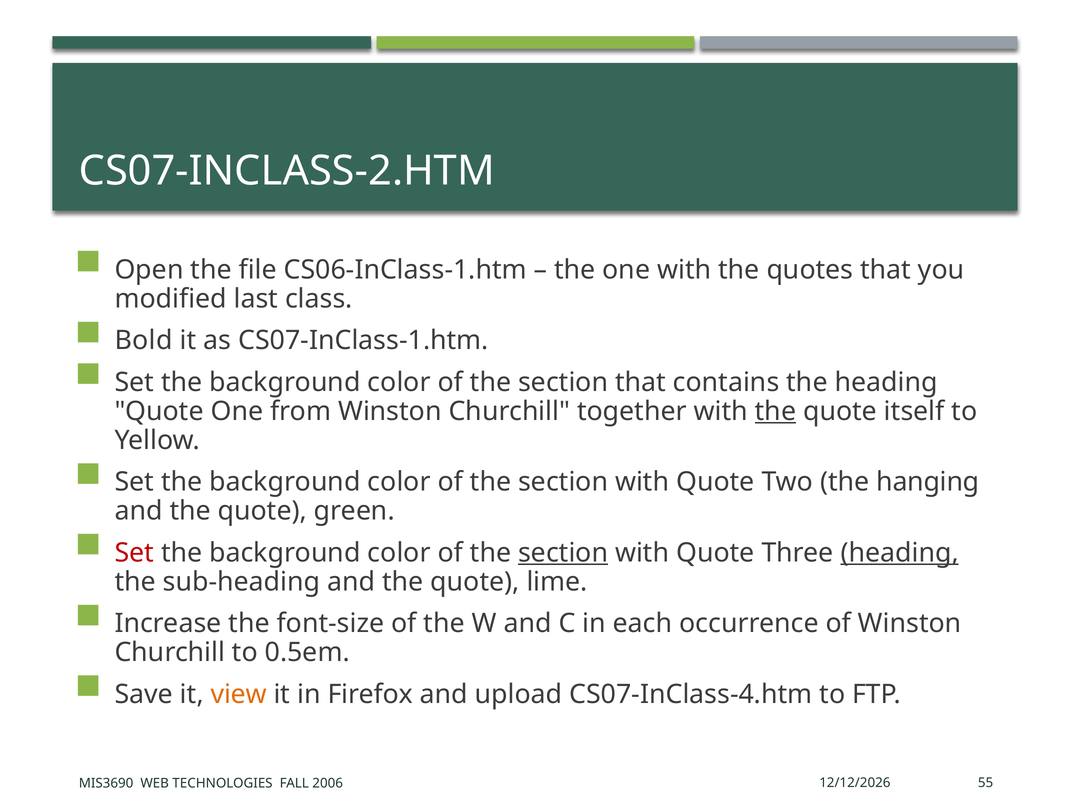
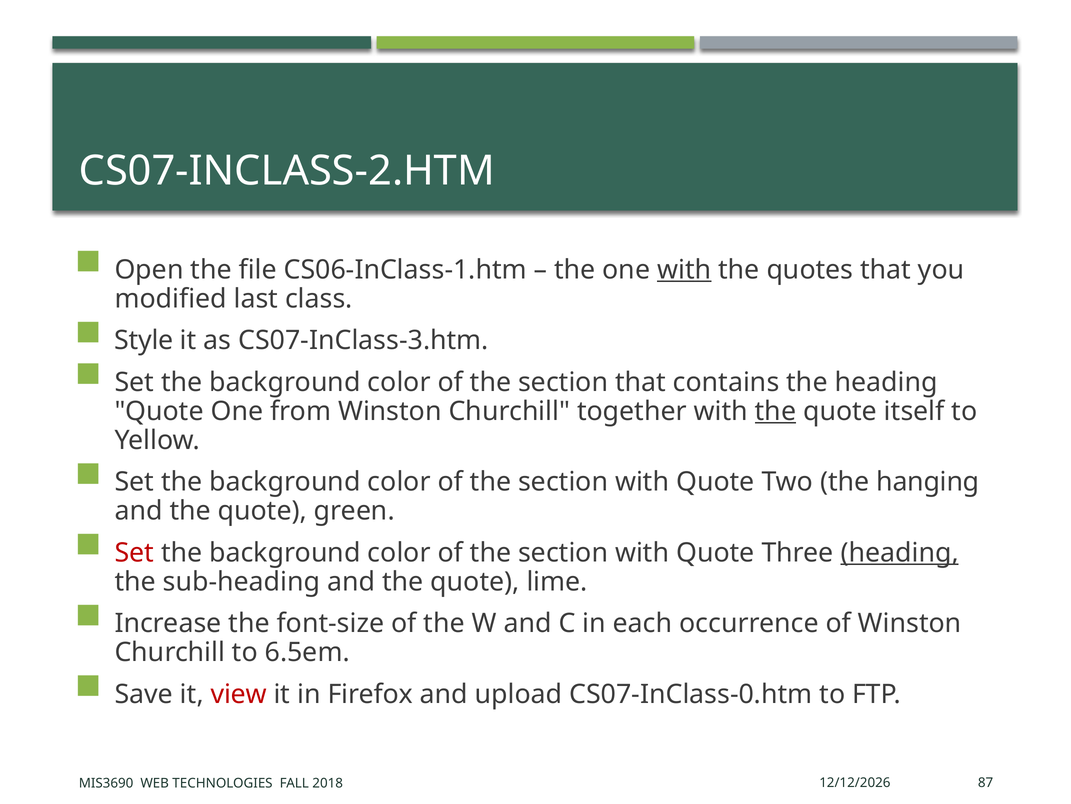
with underline: none -> present (684, 270)
Bold: Bold -> Style (144, 340)
CS07-InClass-1.htm: CS07-InClass-1.htm -> CS07-InClass-3.htm (363, 340)
section underline: present -> none (563, 552)
0.5em: 0.5em -> 6.5em (307, 652)
view colour: orange -> red (239, 694)
CS07-InClass-4.htm: CS07-InClass-4.htm -> CS07-InClass-0.htm (691, 694)
55: 55 -> 87 (986, 782)
2006: 2006 -> 2018 (328, 783)
